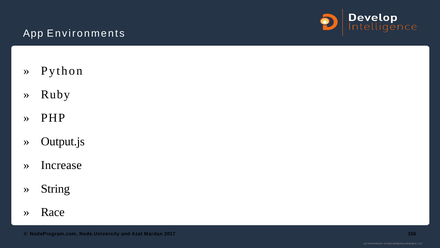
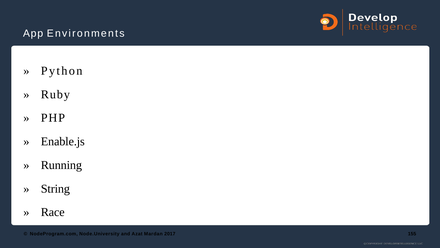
Output.js: Output.js -> Enable.js (63, 141)
Increase: Increase -> Running (61, 165)
